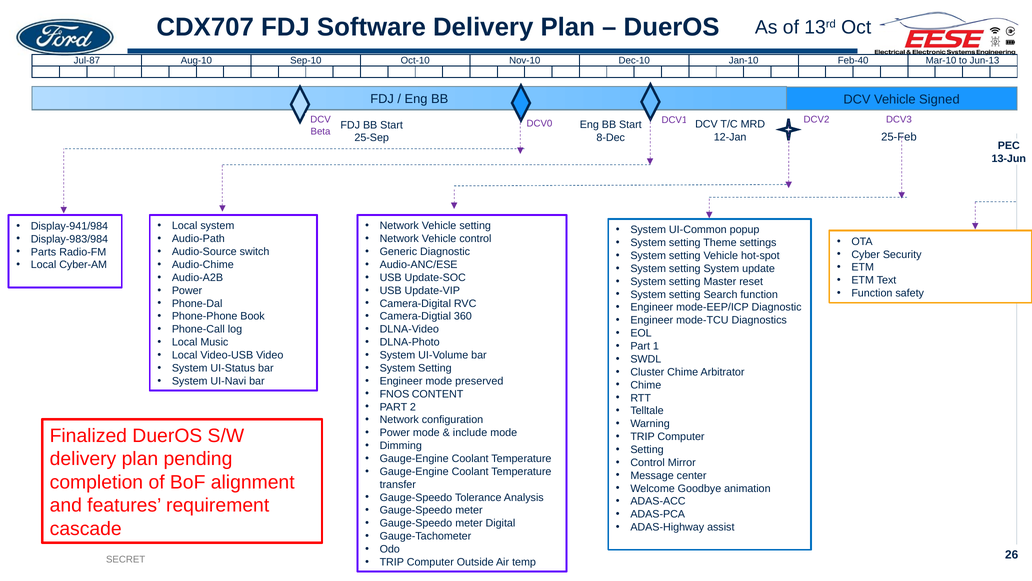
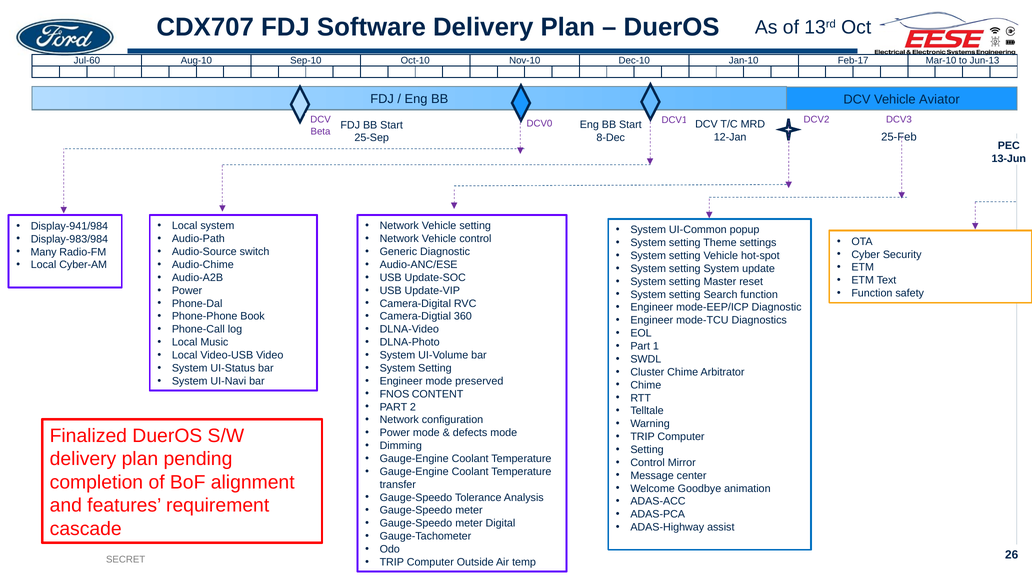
Jul-87: Jul-87 -> Jul-60 (87, 61)
Feb-40: Feb-40 -> Feb-17 (853, 61)
Signed: Signed -> Aviator (939, 99)
Parts: Parts -> Many (44, 252)
include: include -> defects (470, 432)
